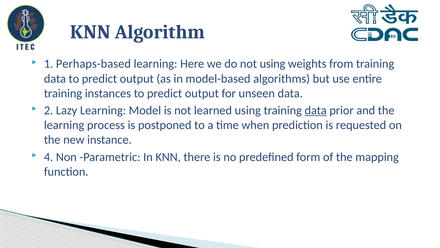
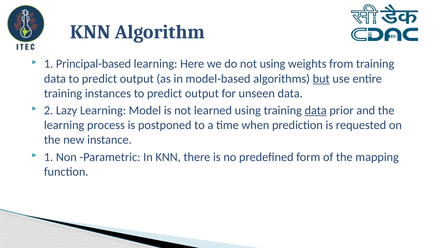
Perhaps-based: Perhaps-based -> Principal-based (93, 64)
but underline: none -> present (321, 78)
4: 4 -> 1 (49, 157)
